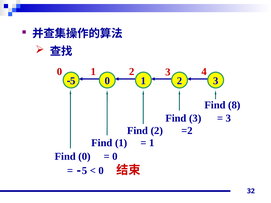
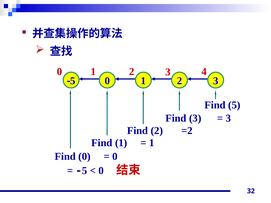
Find 8: 8 -> 5 (234, 105)
